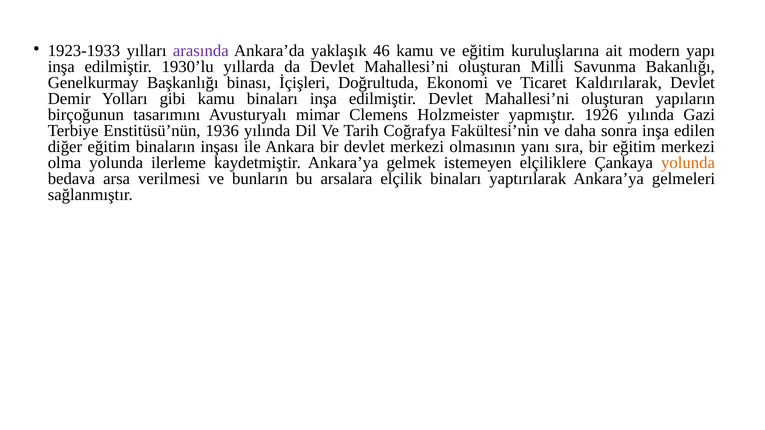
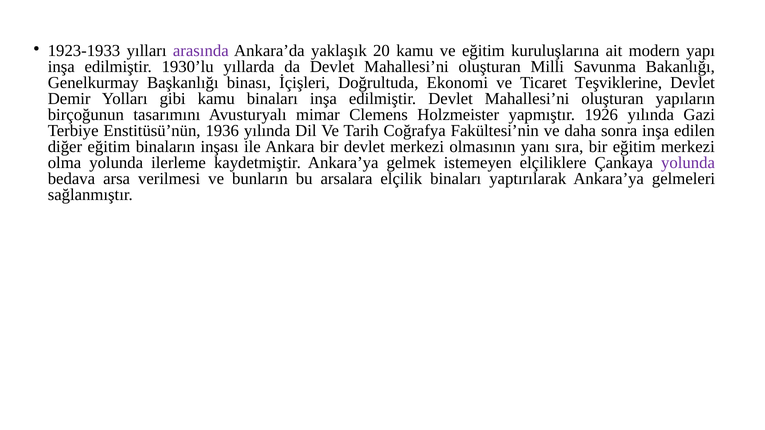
46: 46 -> 20 (381, 51)
Kaldırılarak: Kaldırılarak -> Teşviklerine (619, 83)
yolunda colour: orange -> purple (688, 163)
